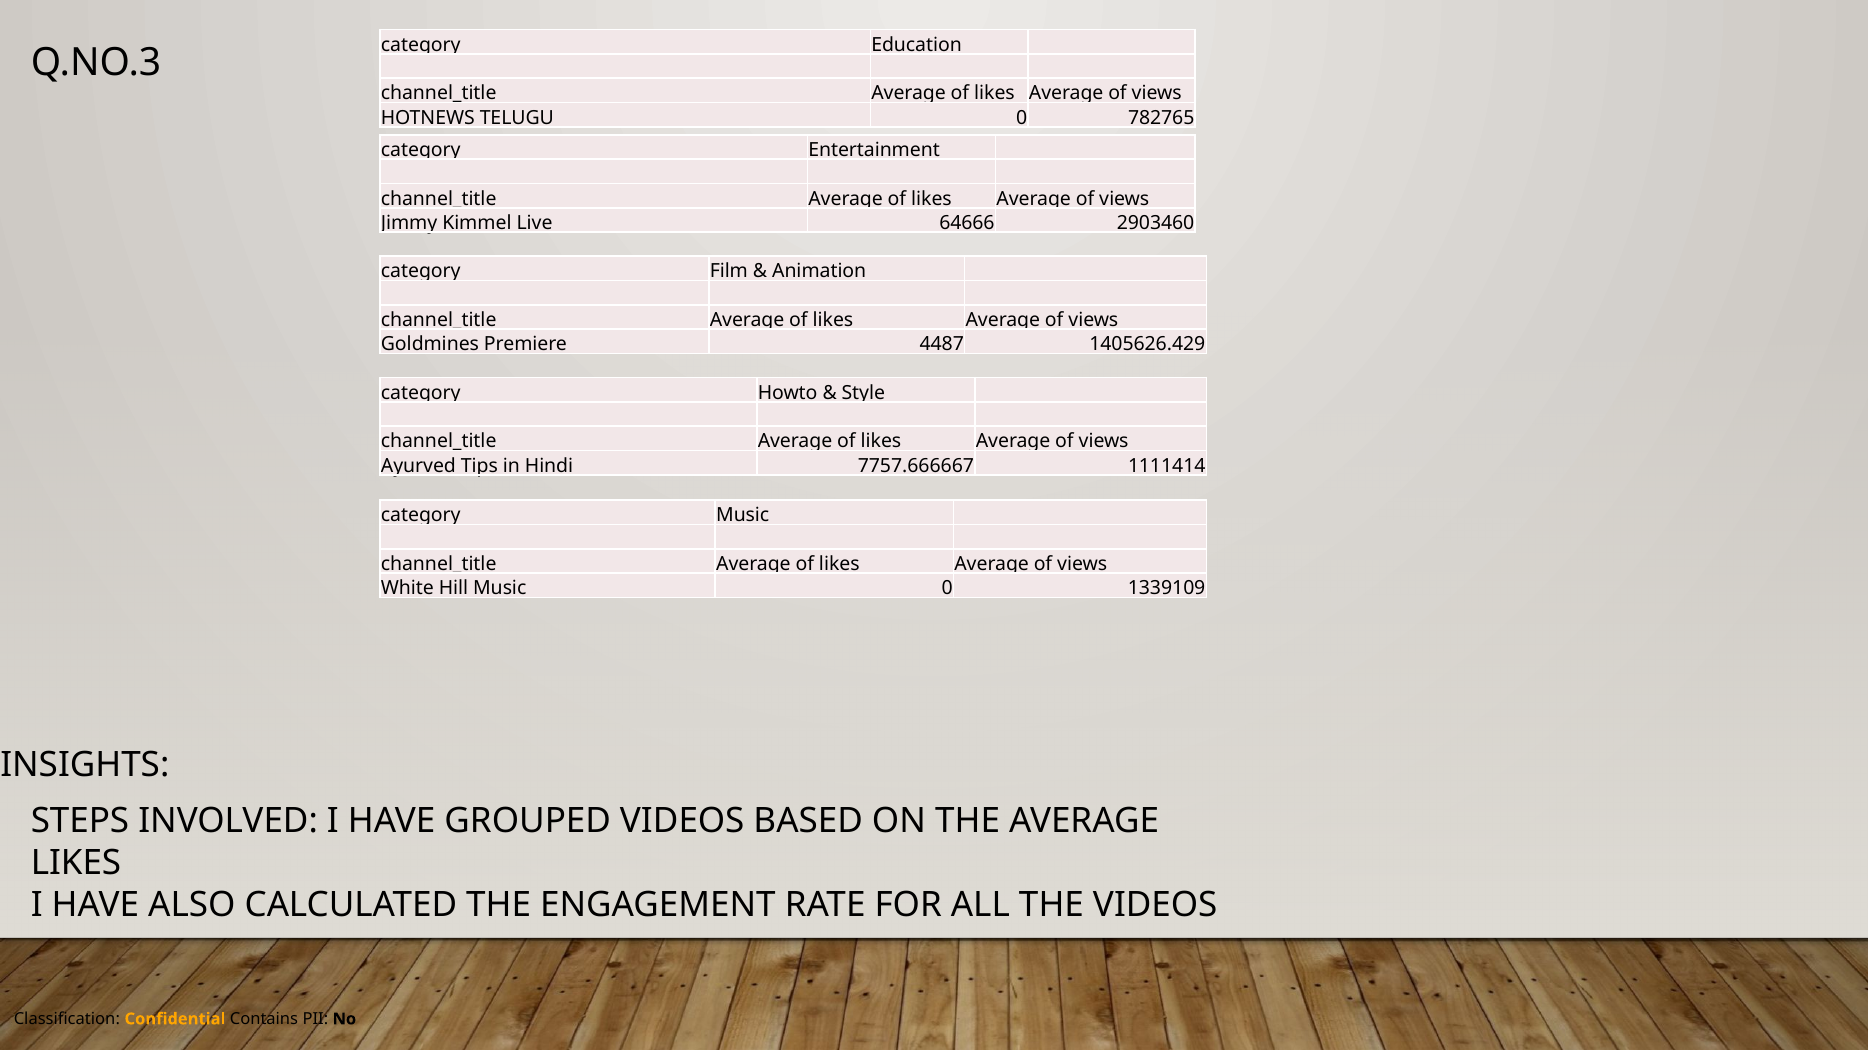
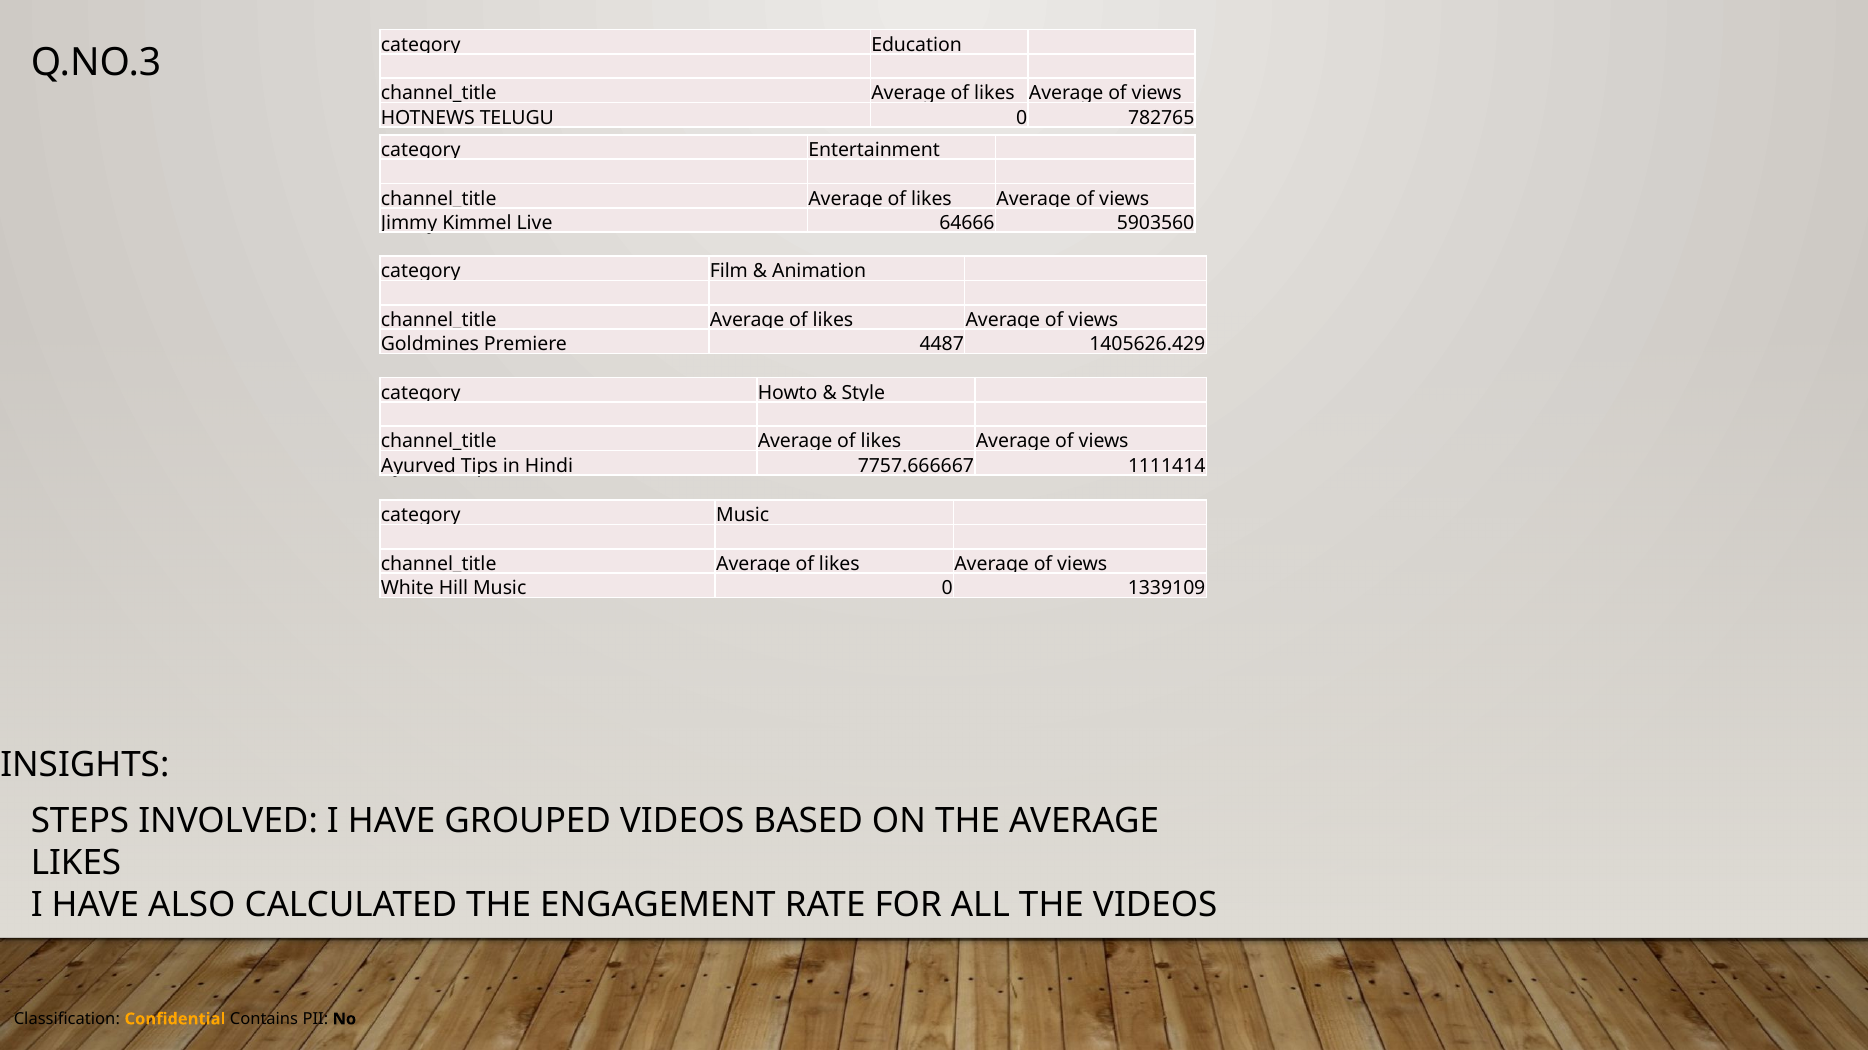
2903460: 2903460 -> 5903560 (1156, 223)
